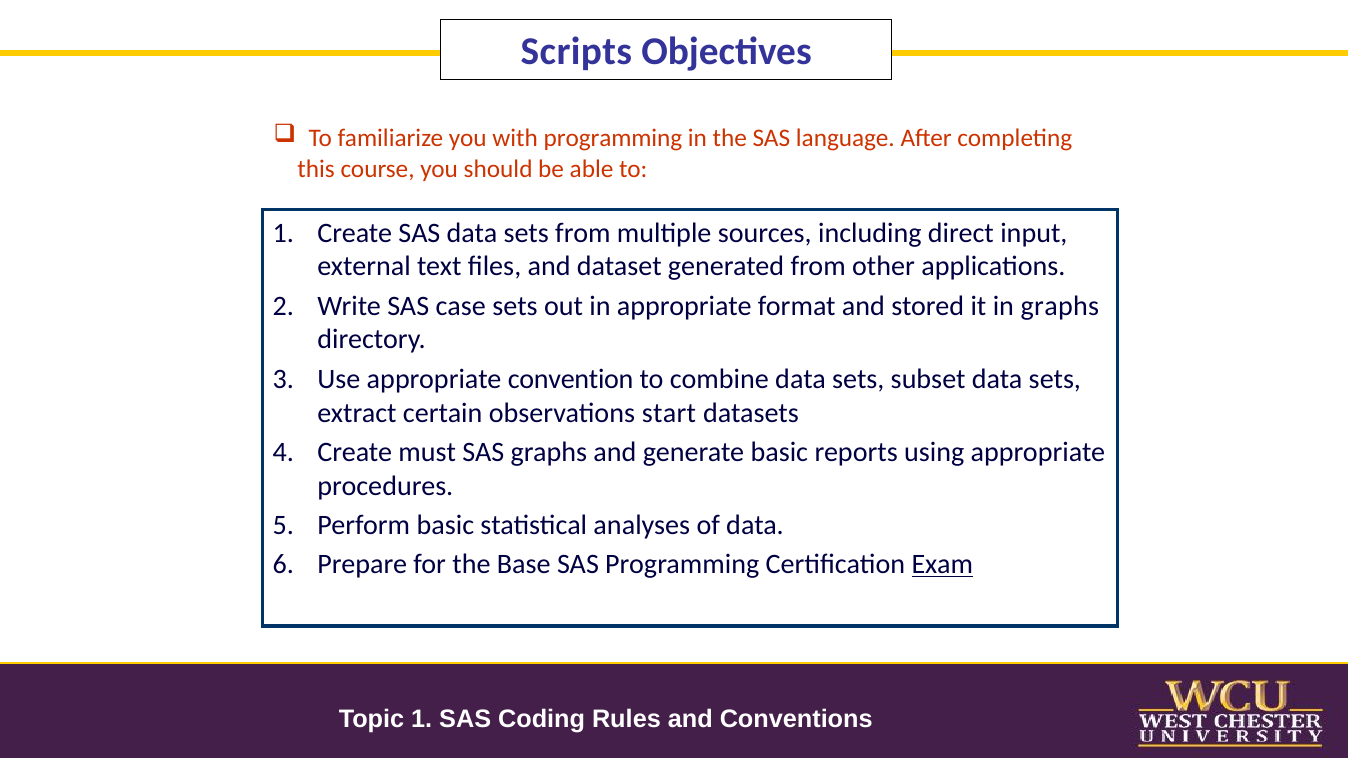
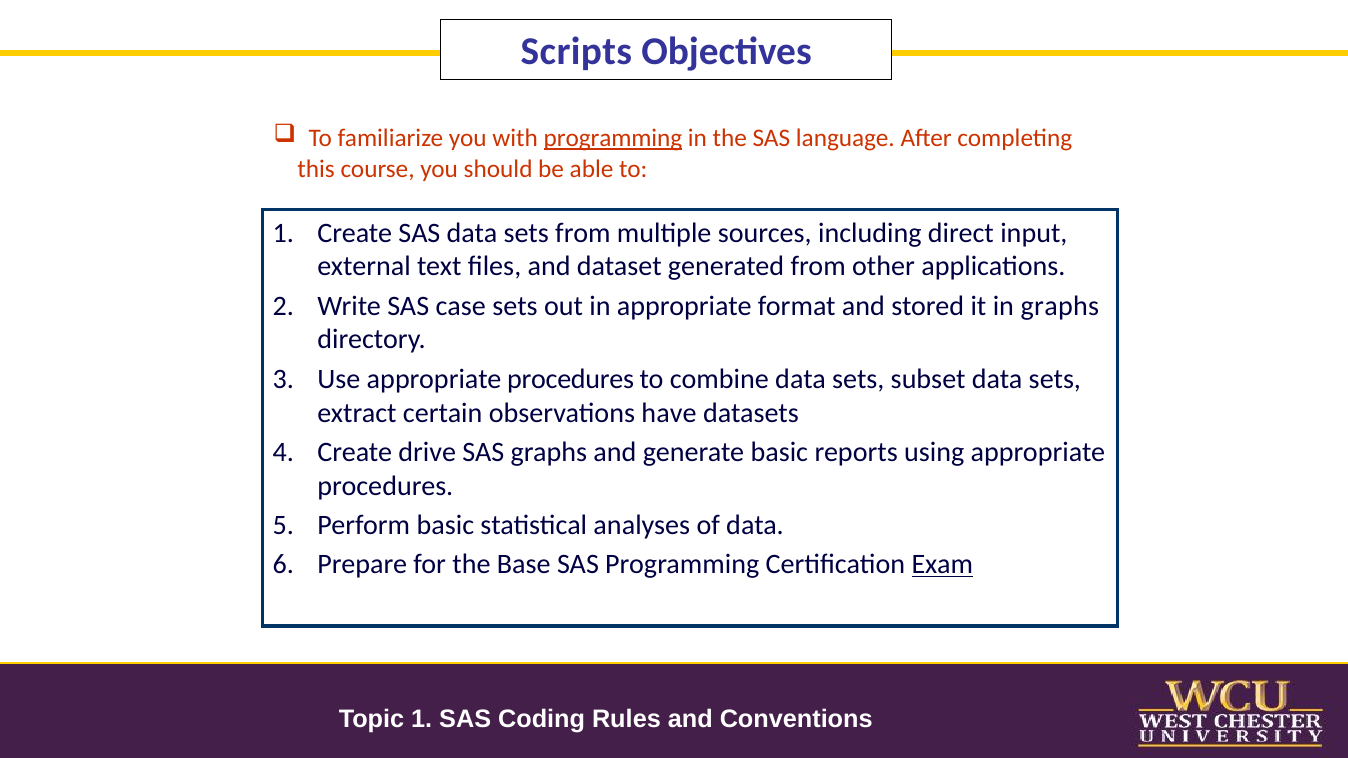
programming underline: none -> present (613, 138)
Use appropriate convention: convention -> procedures (571, 379)
start: start -> have (669, 413)
must: must -> drive (427, 452)
